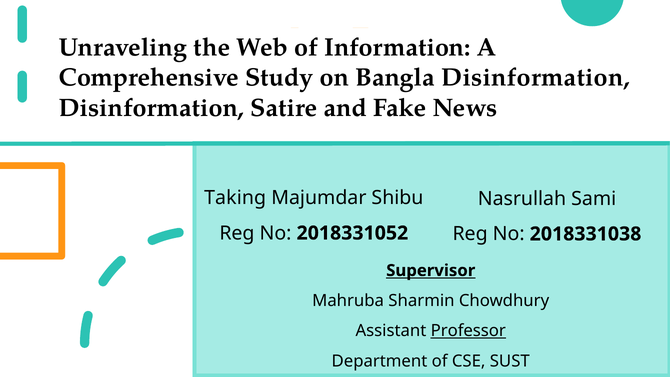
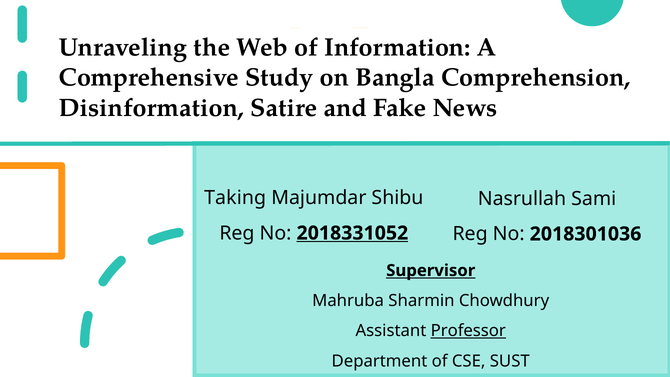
Bangla Disinformation: Disinformation -> Comprehension (536, 78)
2018331052 underline: none -> present (352, 233)
2018331038: 2018331038 -> 2018301036 (586, 234)
